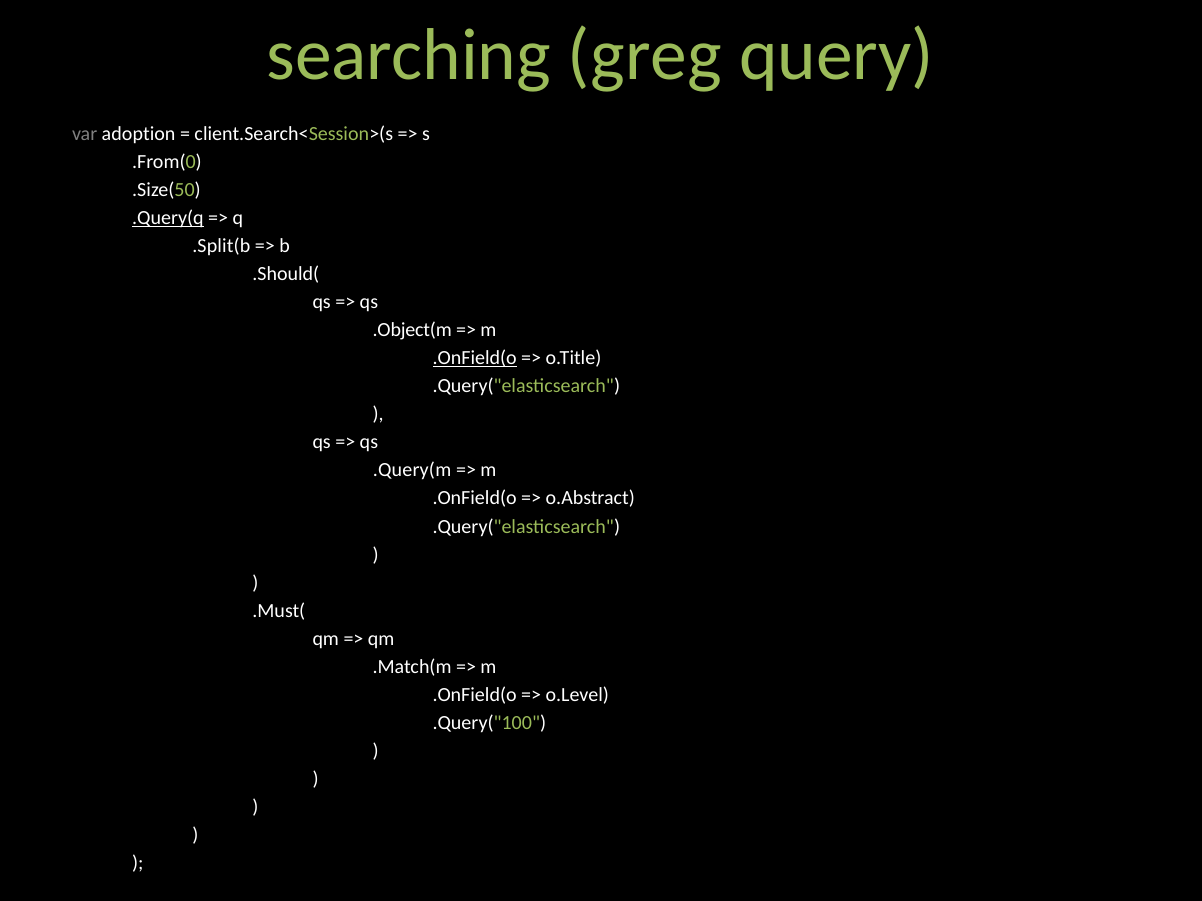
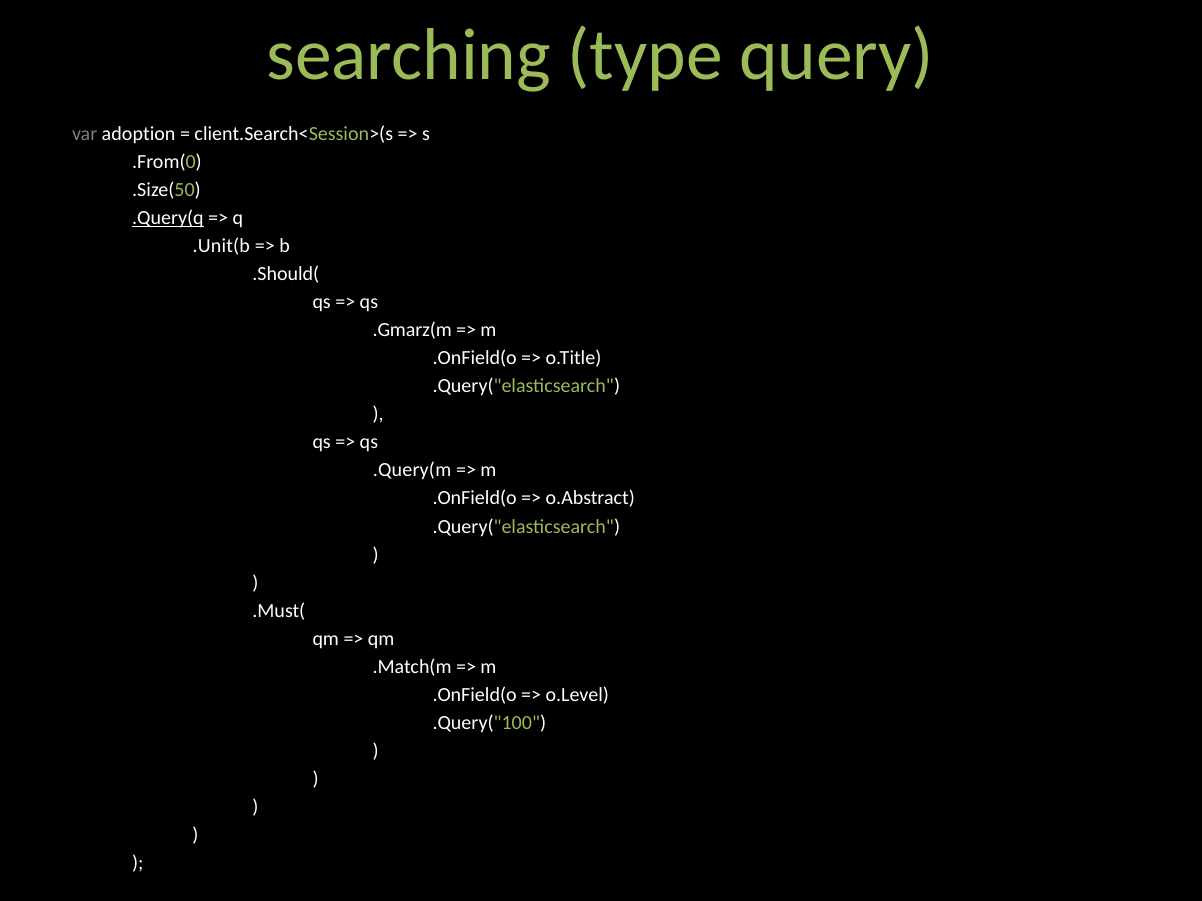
greg: greg -> type (645, 55)
.Split(b: .Split(b -> .Unit(b (221, 246)
.Object(m: .Object(m -> .Gmarz(m (412, 330)
.OnField(o underline: present -> none (475, 358)
